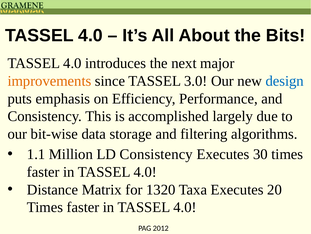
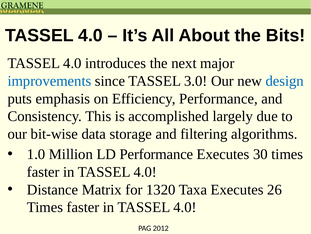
improvements colour: orange -> blue (49, 81)
1.1: 1.1 -> 1.0 (36, 154)
LD Consistency: Consistency -> Performance (156, 154)
20: 20 -> 26 (275, 189)
